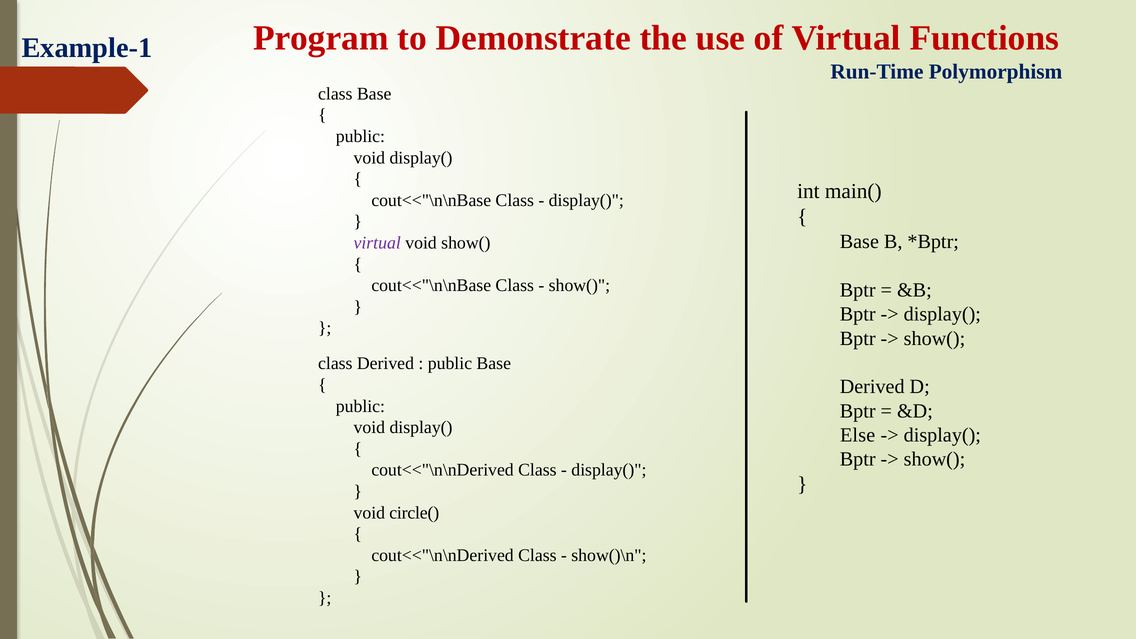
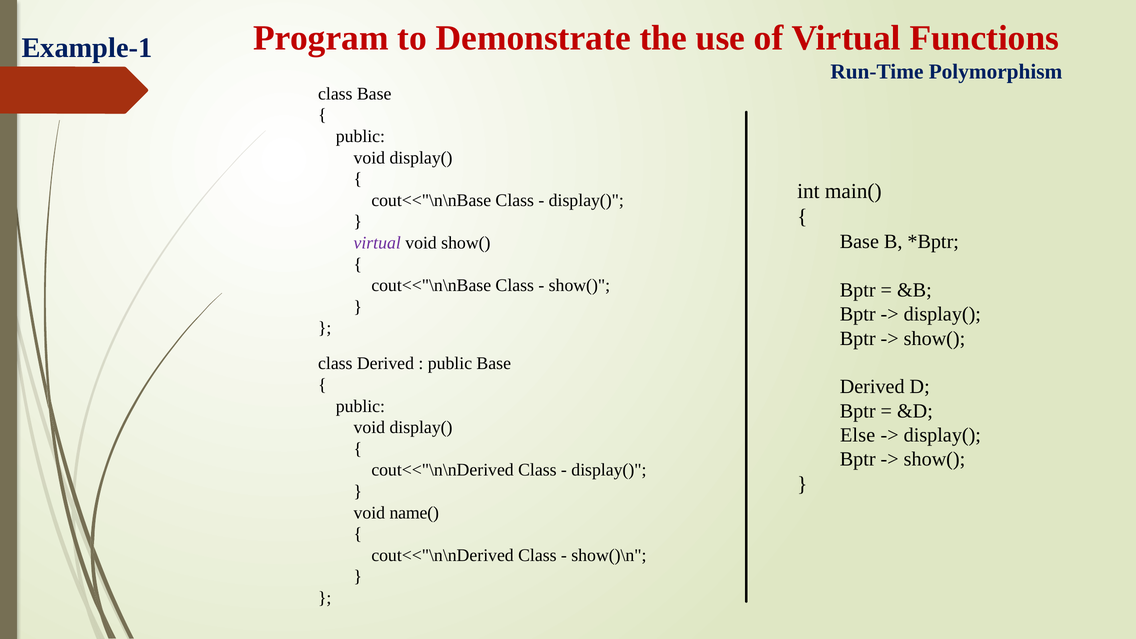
circle(: circle( -> name( (414, 513)
